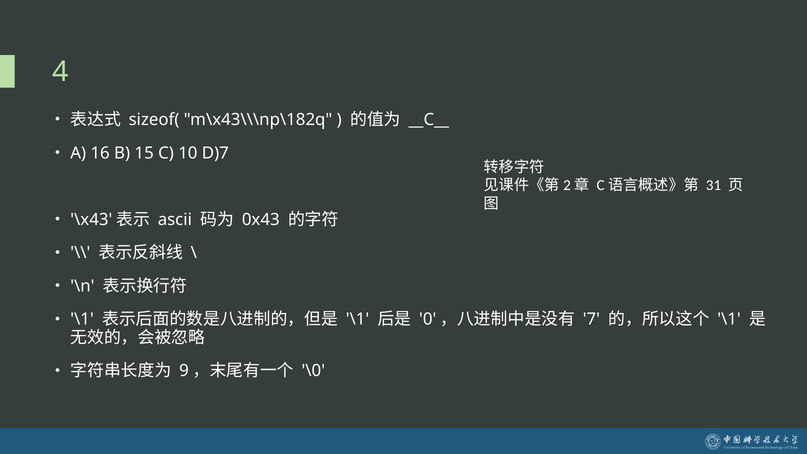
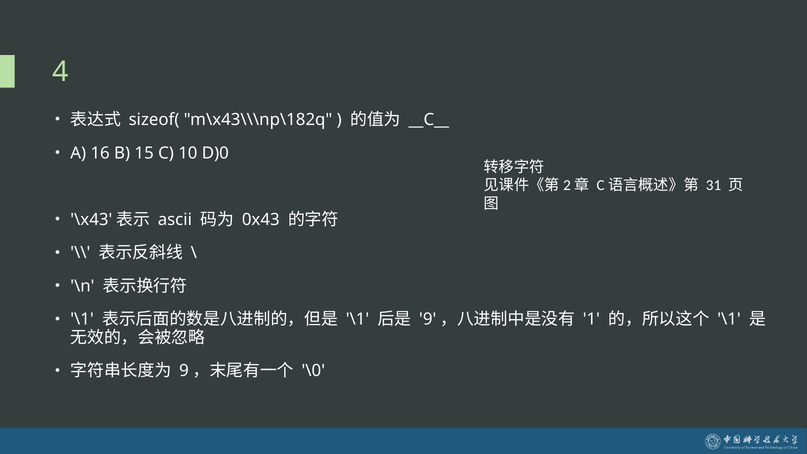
D)7: D)7 -> D)0 (215, 153)
0: 0 -> 9 (428, 319)
7: 7 -> 1 (591, 319)
